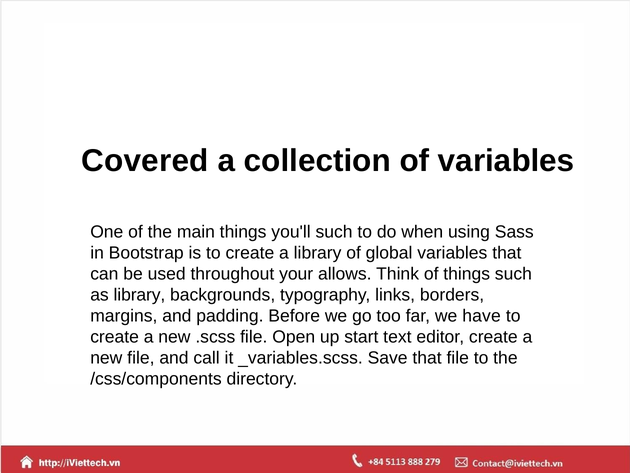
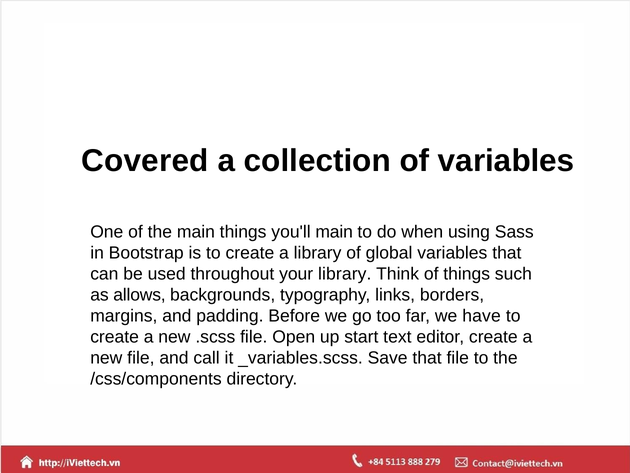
you'll such: such -> main (334, 232)
your allows: allows -> library (345, 274)
as library: library -> allows (139, 295)
